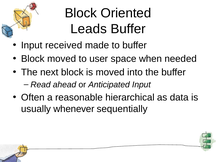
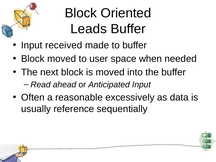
hierarchical: hierarchical -> excessively (130, 97)
whenever: whenever -> reference (74, 109)
